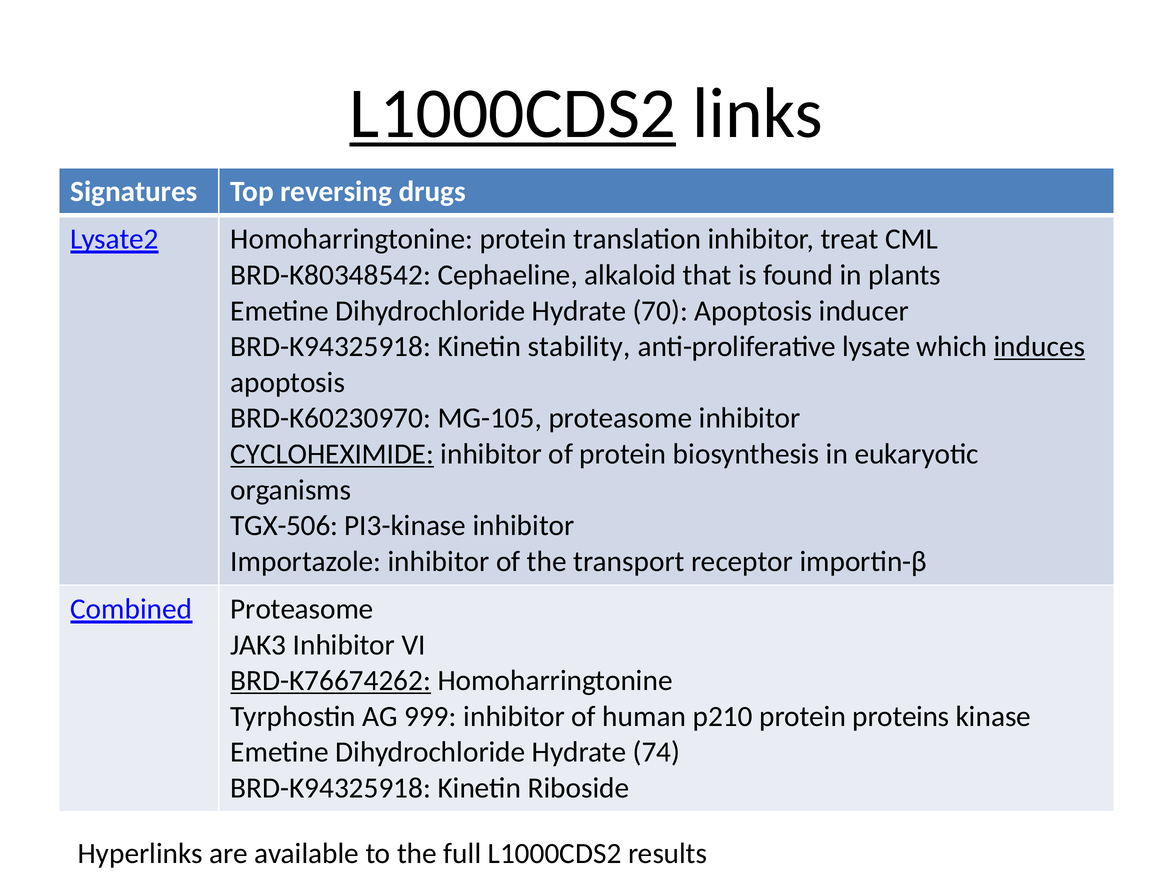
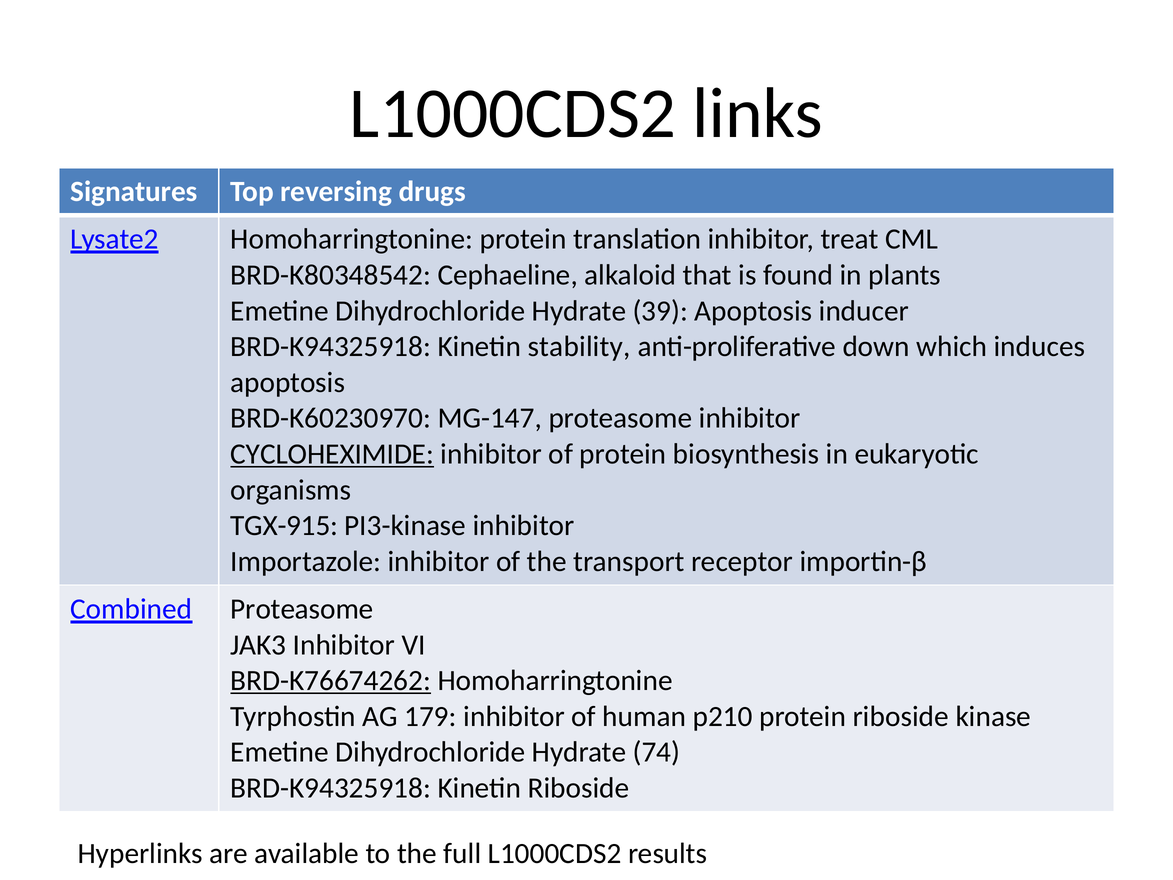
L1000CDS2 underline: present -> none (513, 114)
70: 70 -> 39 (660, 311)
lysate: lysate -> down (876, 347)
induces underline: present -> none (1039, 347)
MG-105: MG-105 -> MG-147 (490, 418)
TGX-506: TGX-506 -> TGX-915 (284, 526)
999: 999 -> 179 (430, 716)
protein proteins: proteins -> riboside (901, 716)
